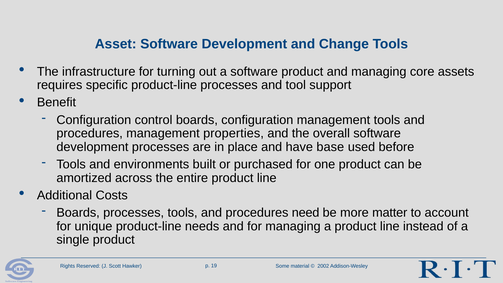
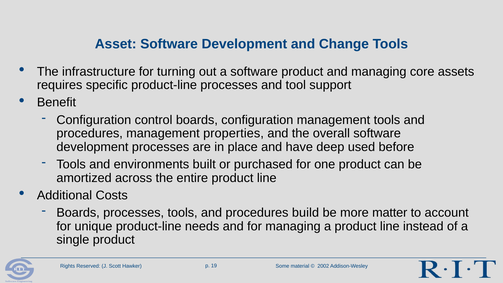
base: base -> deep (330, 147)
need: need -> build (305, 213)
